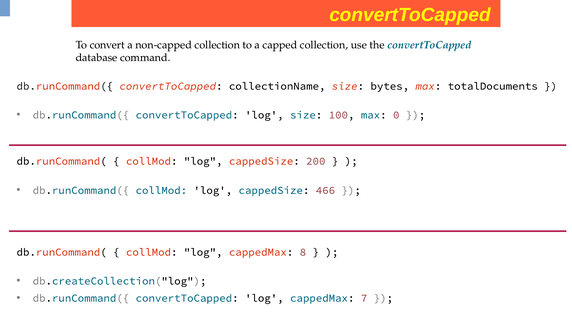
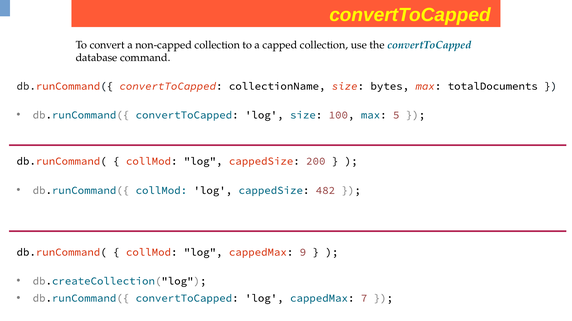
0: 0 -> 5 (396, 115)
466: 466 -> 482 (325, 191)
8: 8 -> 9 (303, 253)
